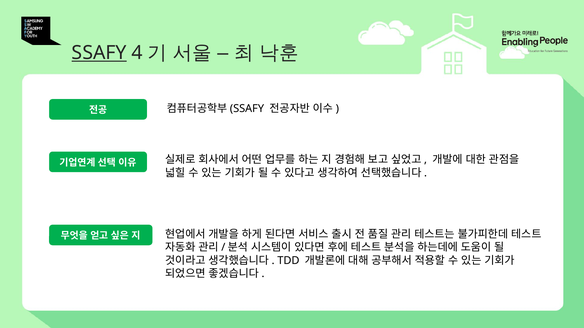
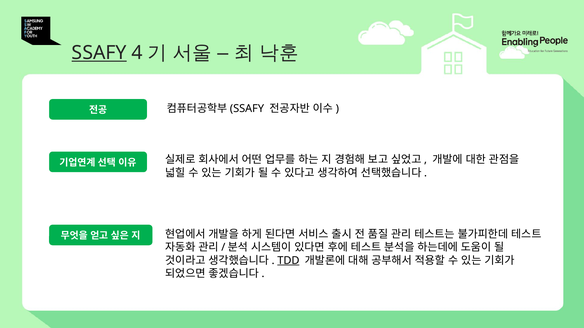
TDD underline: none -> present (288, 261)
